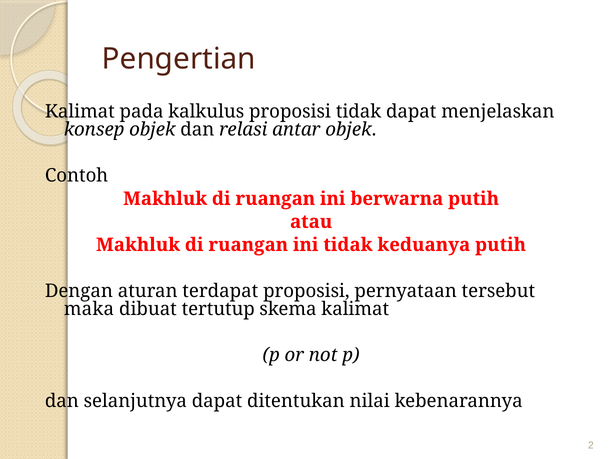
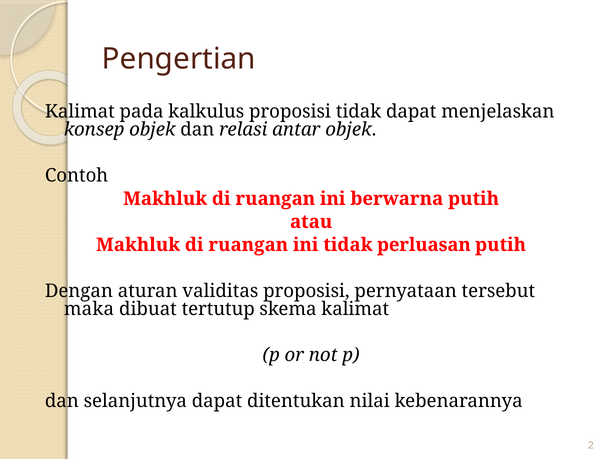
keduanya: keduanya -> perluasan (424, 244)
terdapat: terdapat -> validitas (220, 290)
